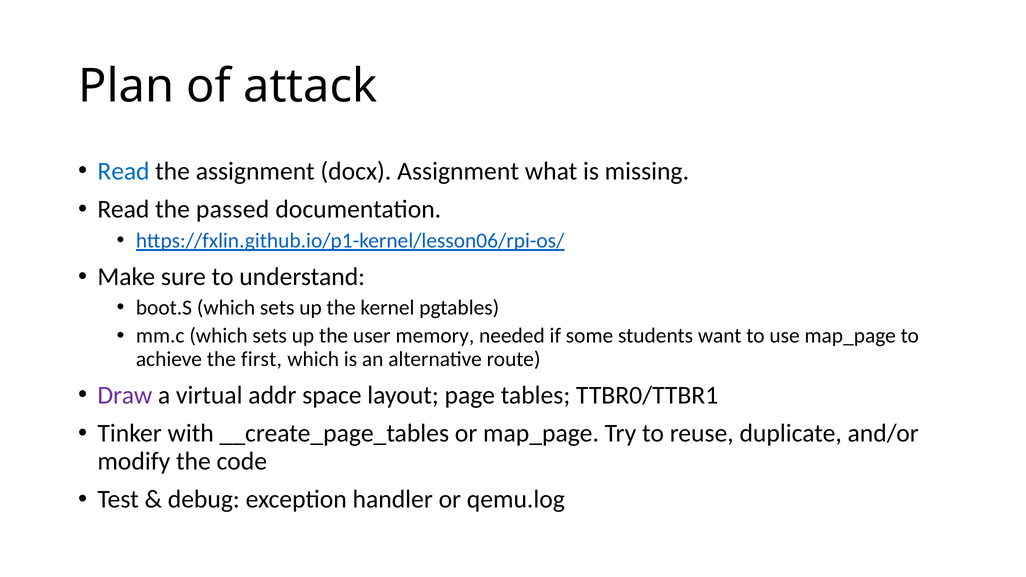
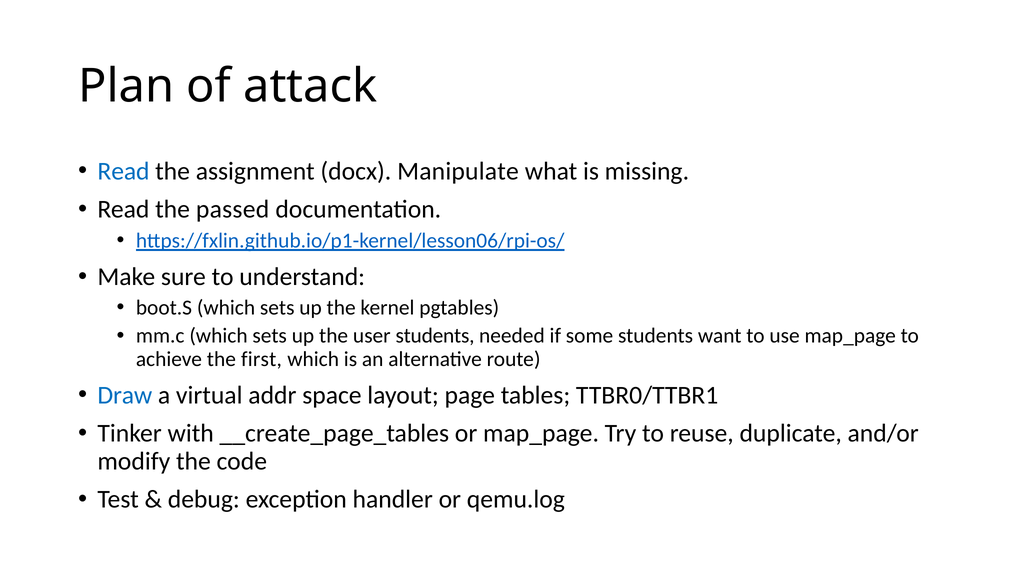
docx Assignment: Assignment -> Manipulate (458, 171)
user memory: memory -> students (435, 336)
Draw colour: purple -> blue (125, 395)
